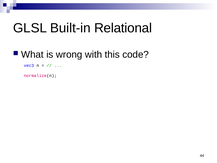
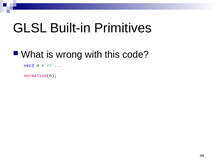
Relational: Relational -> Primitives (123, 28)
